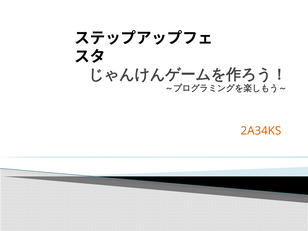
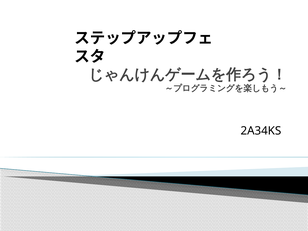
2A34KS colour: orange -> black (261, 131)
